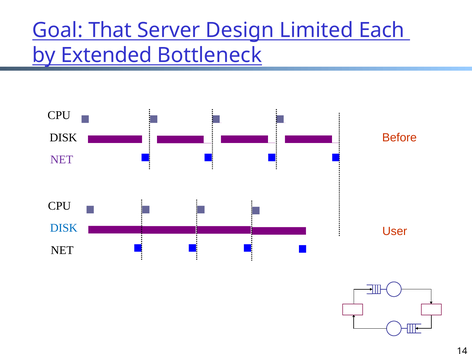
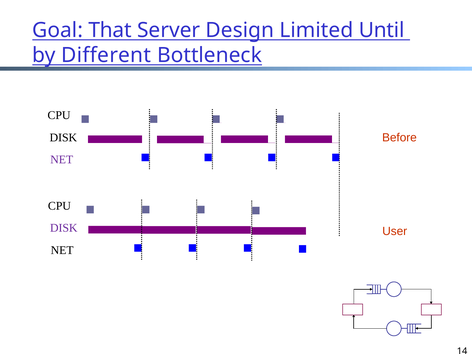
Each: Each -> Until (382, 30)
Extended: Extended -> Different (106, 55)
DISK colour: blue -> purple (64, 228)
